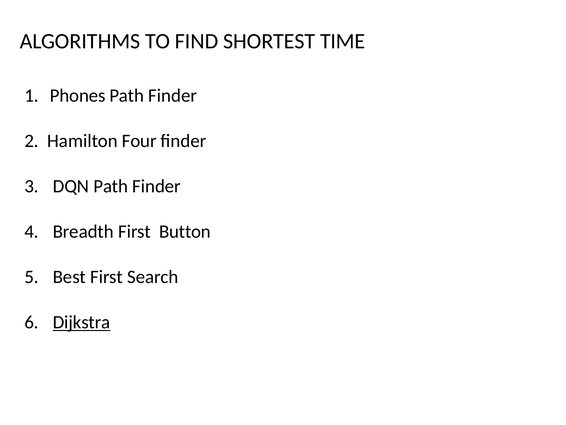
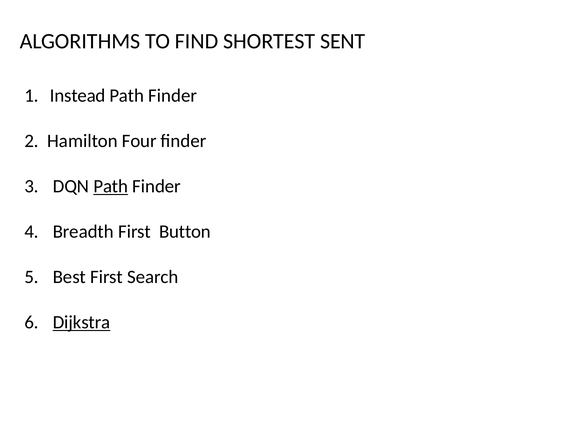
TIME: TIME -> SENT (343, 41)
Phones: Phones -> Instead (78, 96)
Path underline: none -> present (111, 186)
